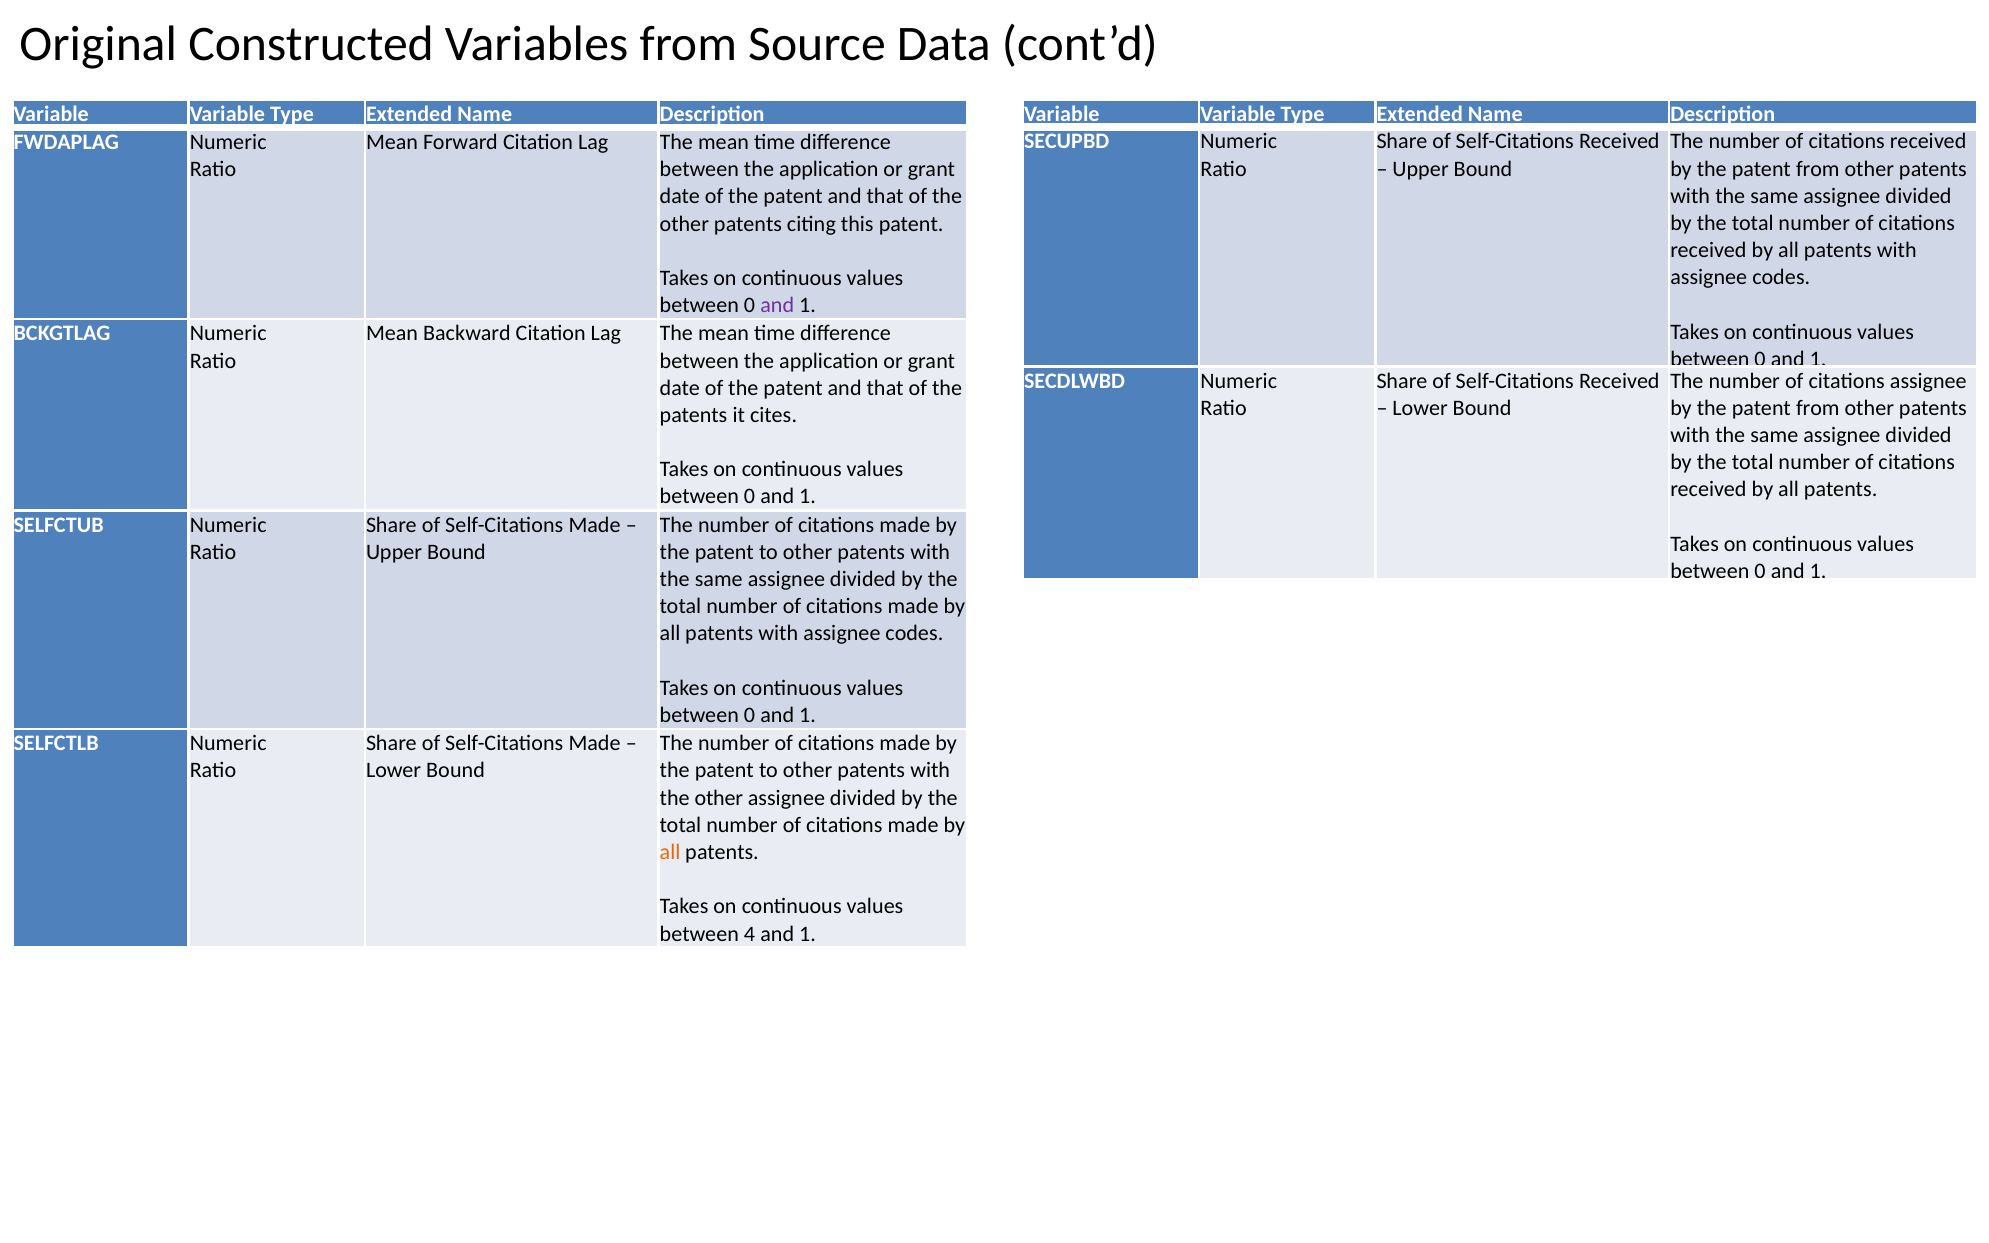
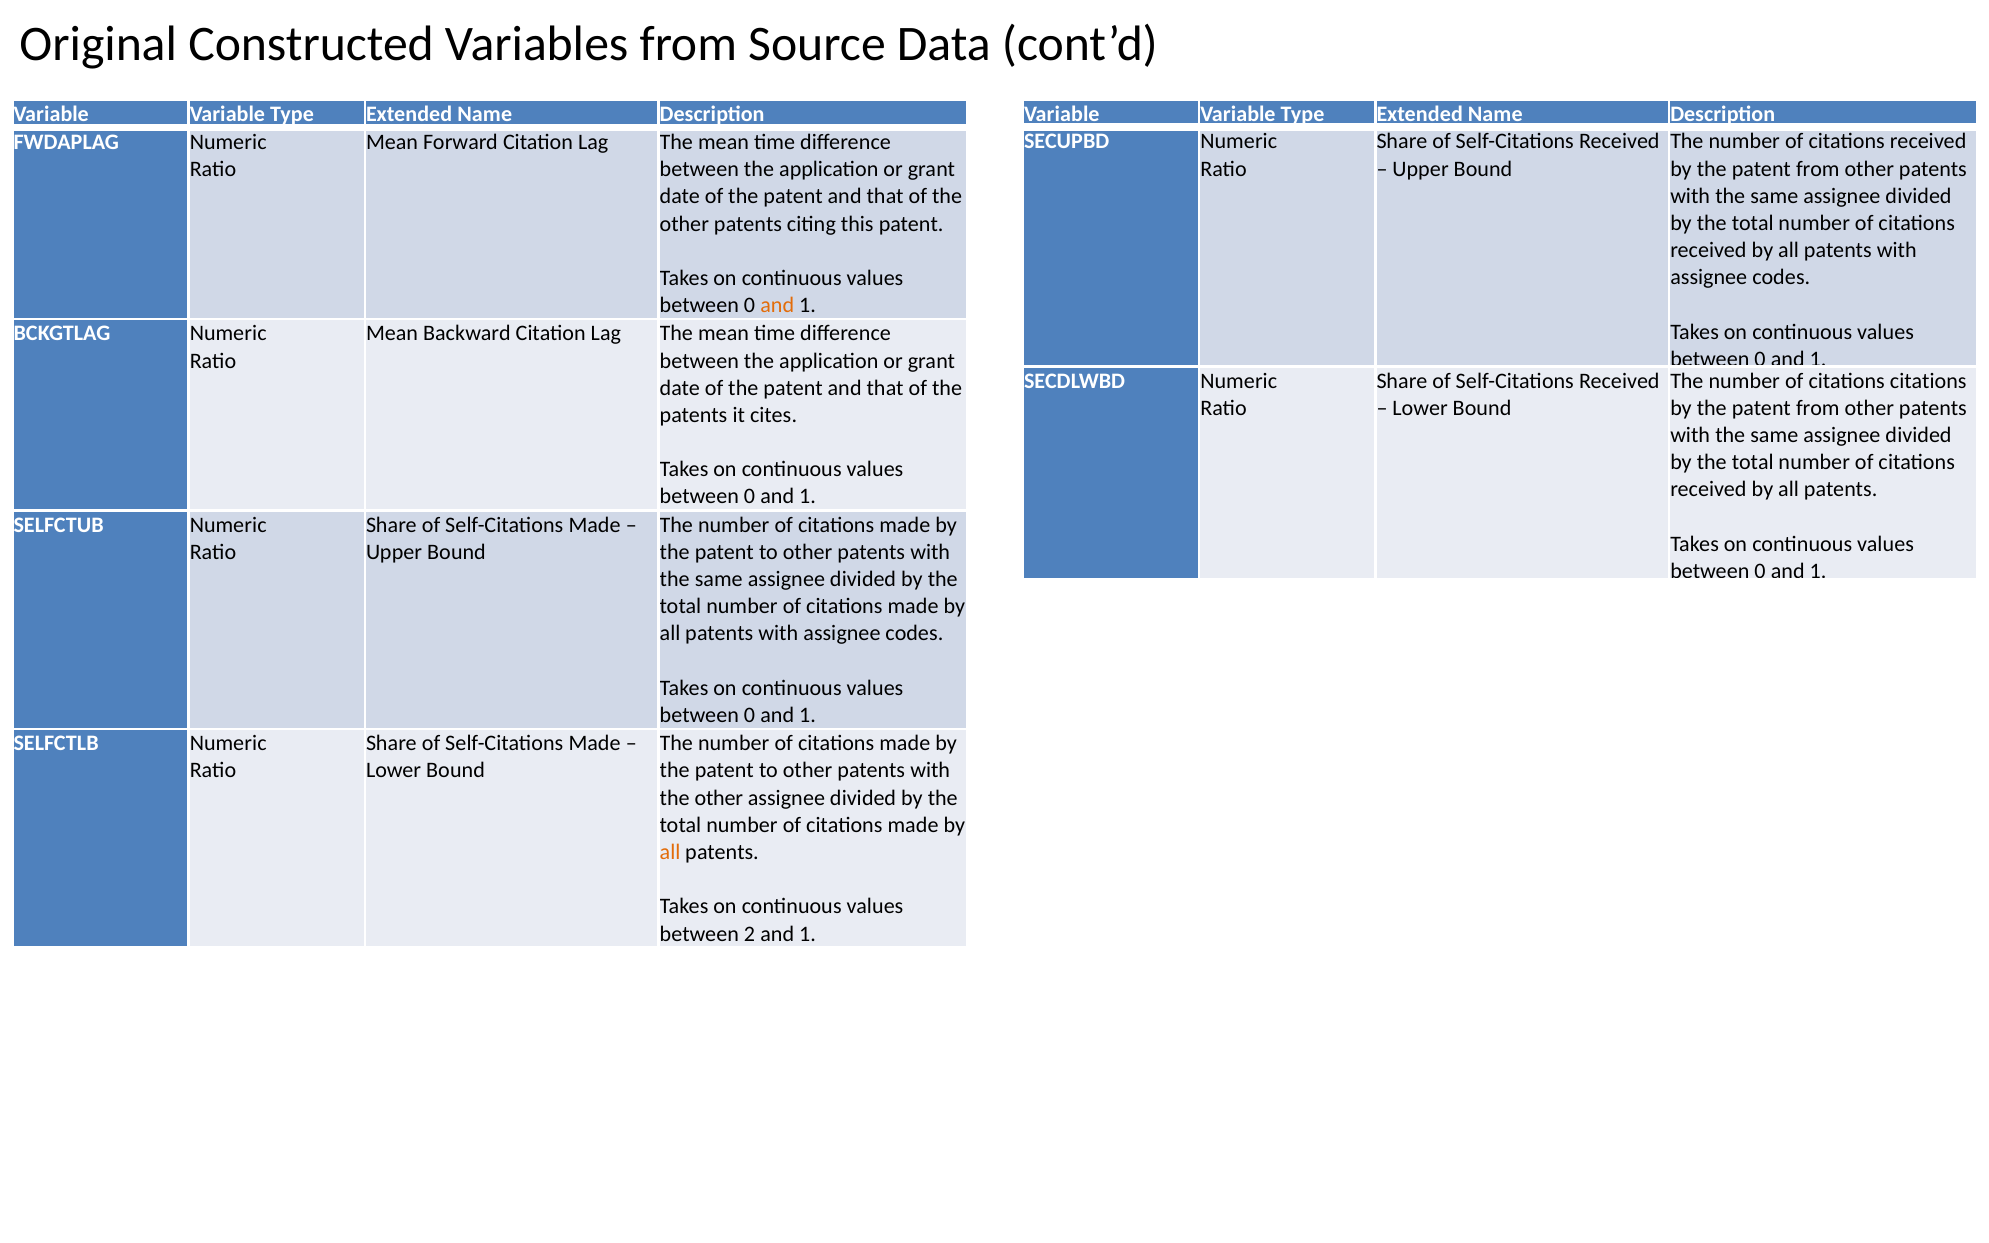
and colour: purple -> orange (777, 305)
citations assignee: assignee -> citations (1928, 381)
4: 4 -> 2 (749, 934)
